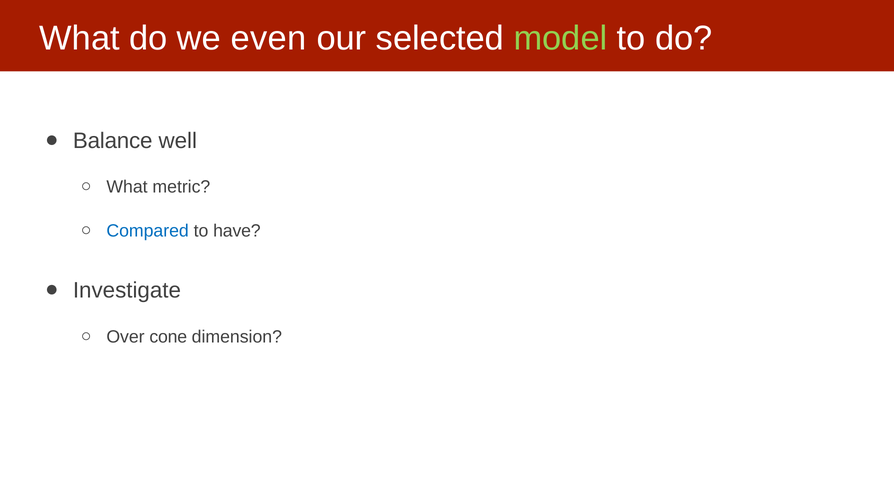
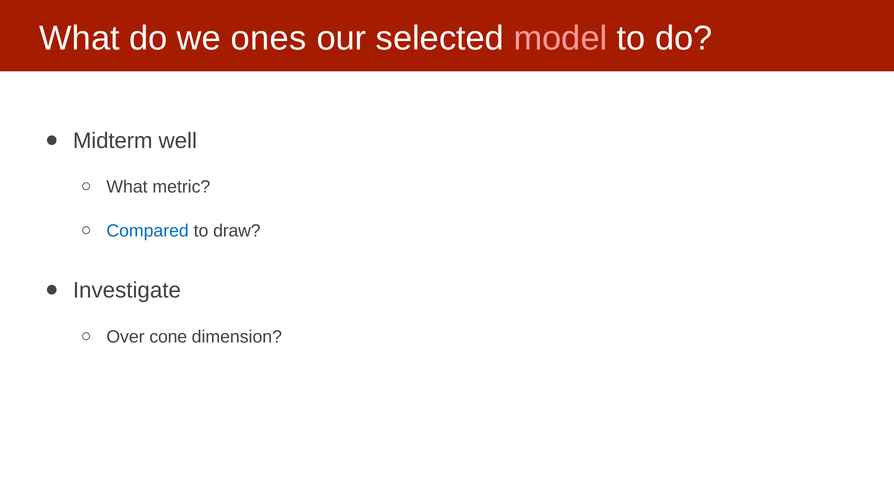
even: even -> ones (269, 38)
model colour: light green -> pink (561, 38)
Balance: Balance -> Midterm (113, 141)
have: have -> draw (237, 231)
